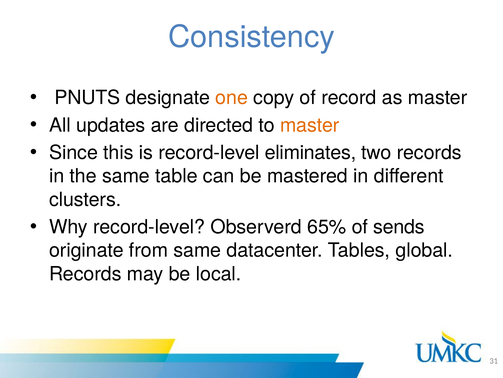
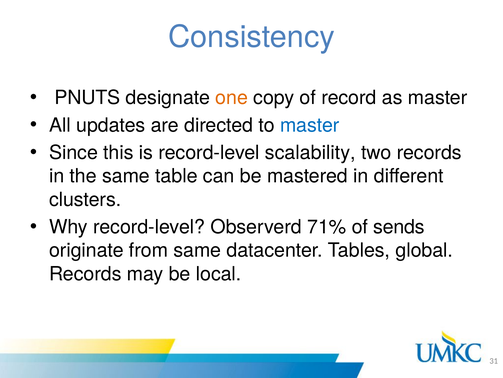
master colour: orange -> blue (310, 125)
eliminates: eliminates -> scalability (310, 152)
65%: 65% -> 71% (327, 227)
